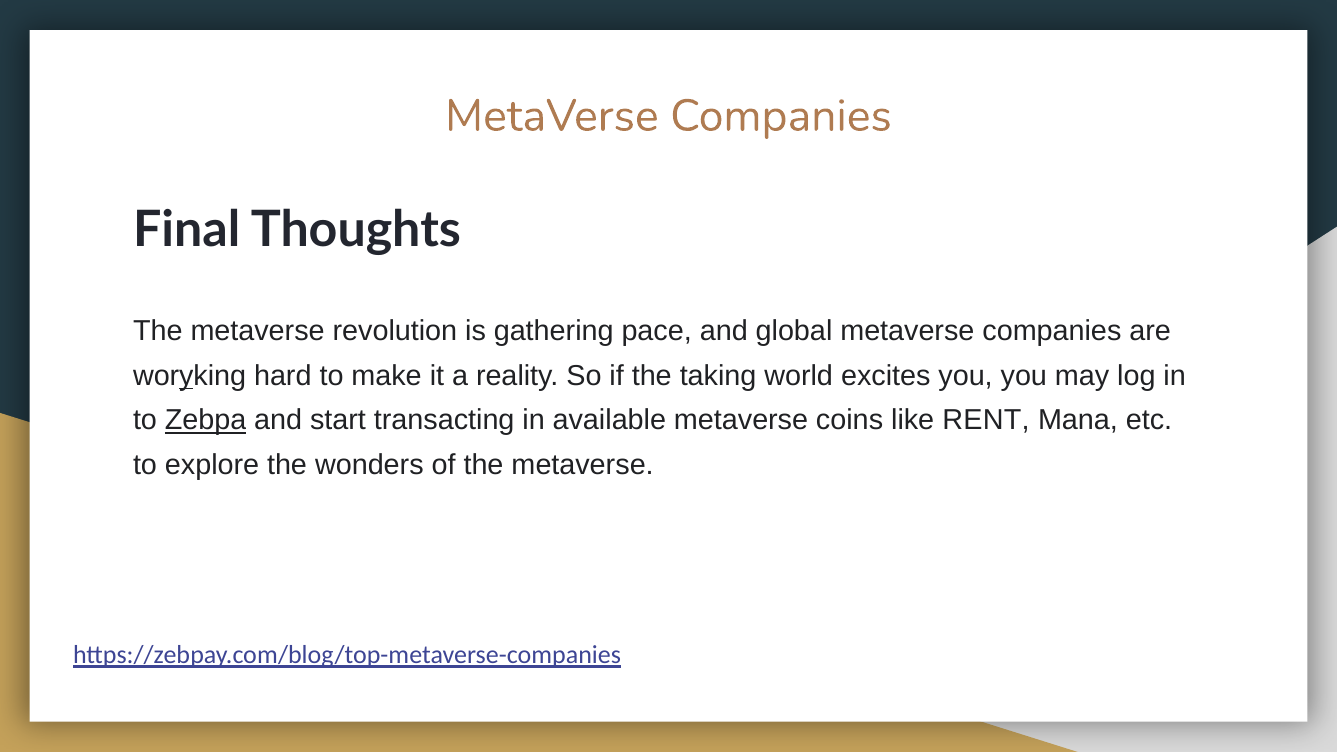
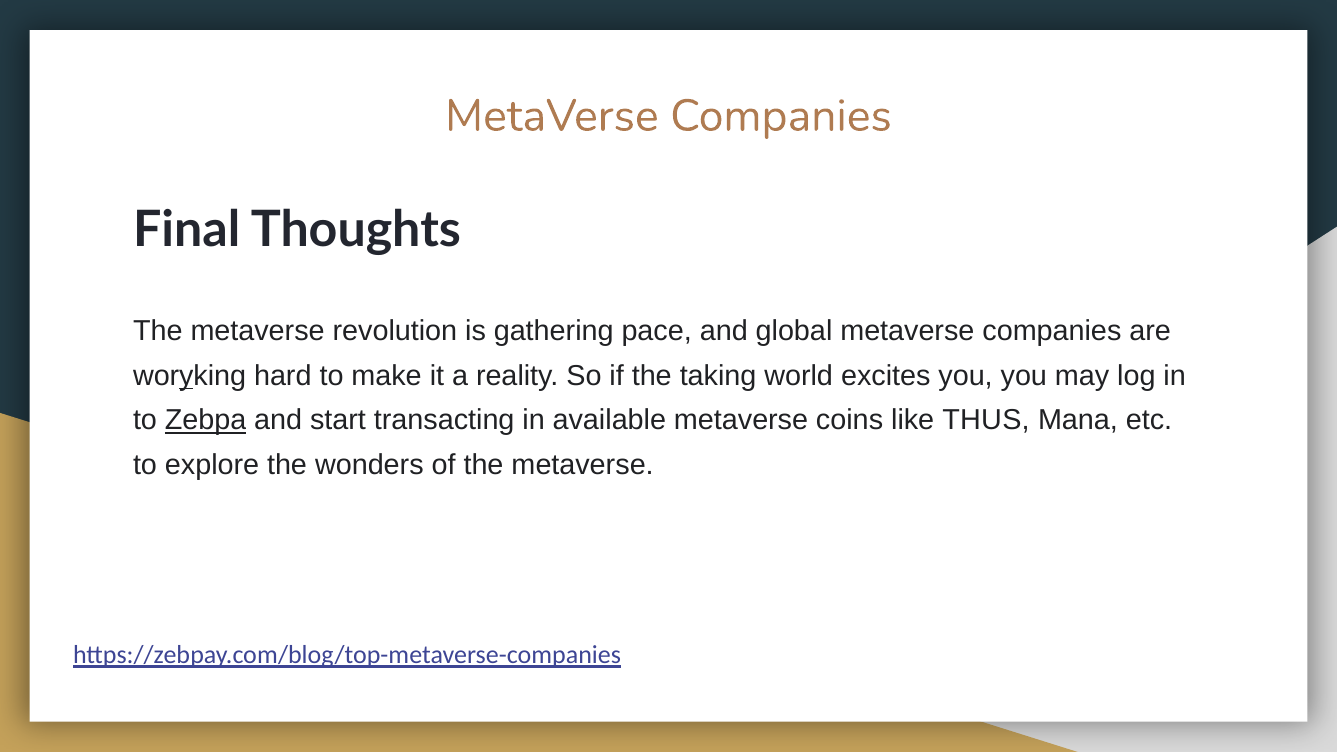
RENT: RENT -> THUS (986, 420)
